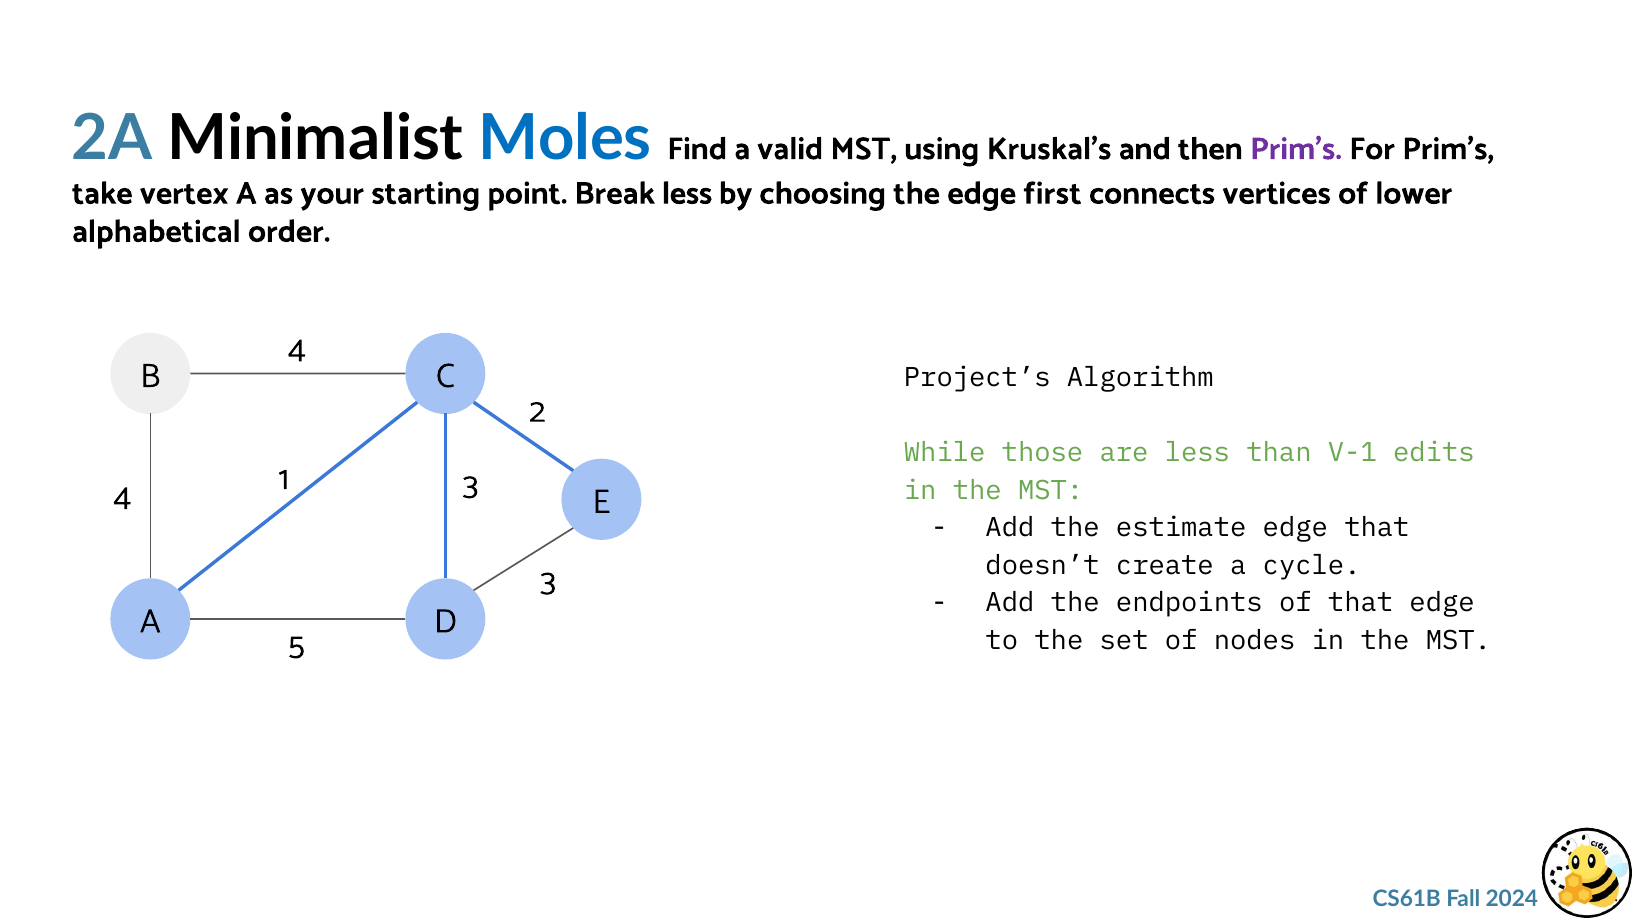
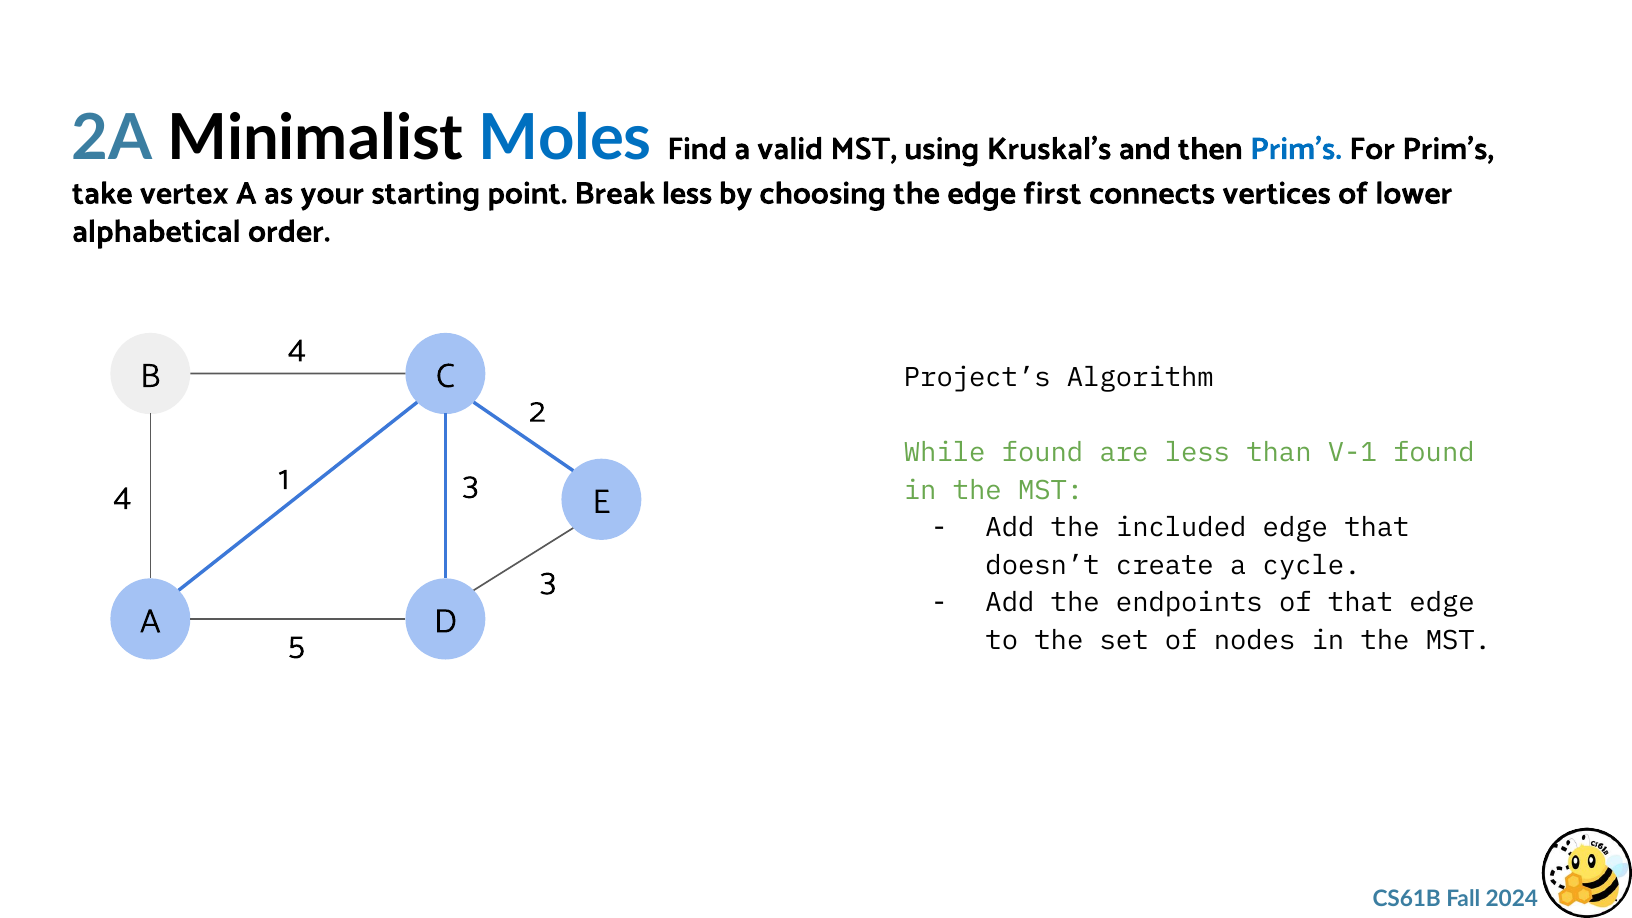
Prim’s colour: purple -> blue (1296, 149)
While those: those -> found (1043, 453)
V-1 edits: edits -> found (1434, 453)
estimate: estimate -> included (1181, 528)
